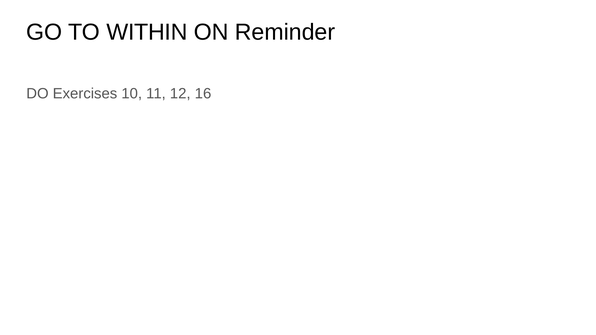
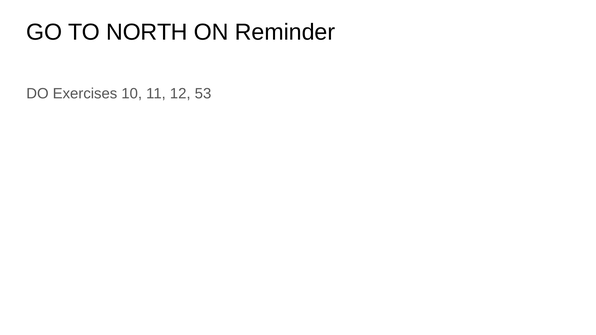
WITHIN: WITHIN -> NORTH (147, 32)
16: 16 -> 53 (203, 94)
